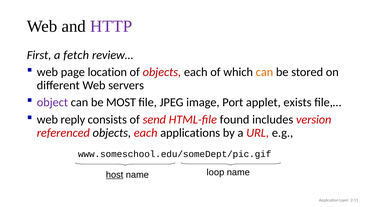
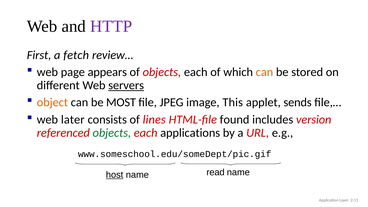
location: location -> appears (107, 72)
servers underline: none -> present (126, 85)
object colour: purple -> orange (52, 102)
Port: Port -> This (233, 102)
exists: exists -> sends (298, 102)
reply: reply -> later (73, 120)
send: send -> lines (154, 120)
objects colour: black -> green (112, 133)
loop: loop -> read (216, 172)
